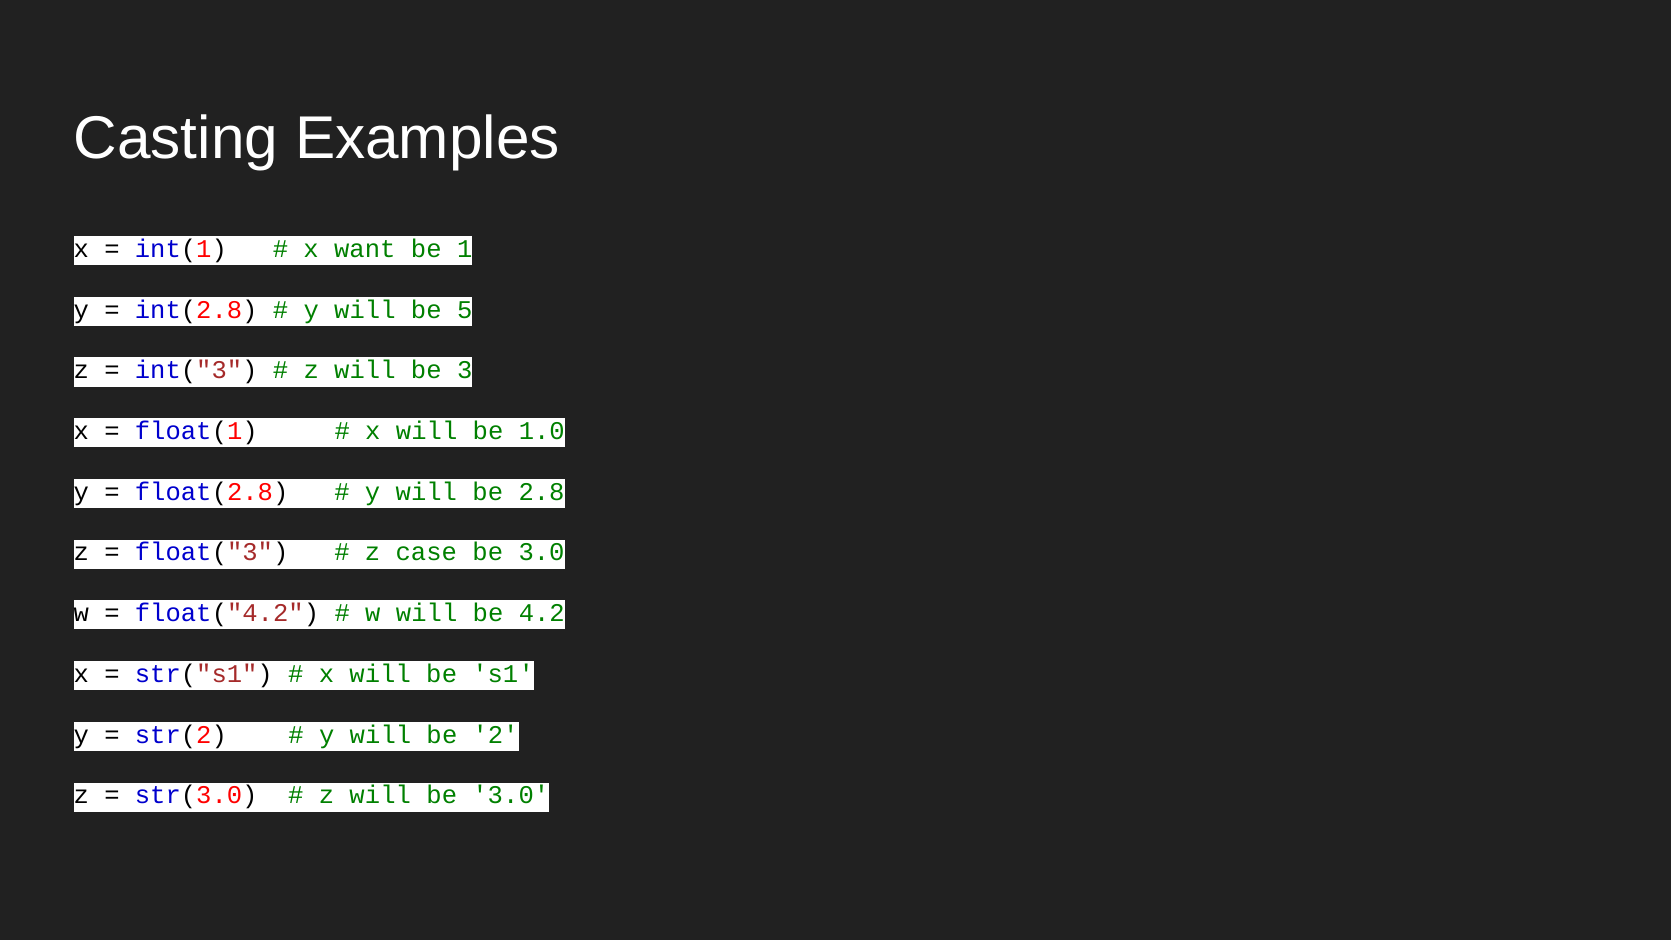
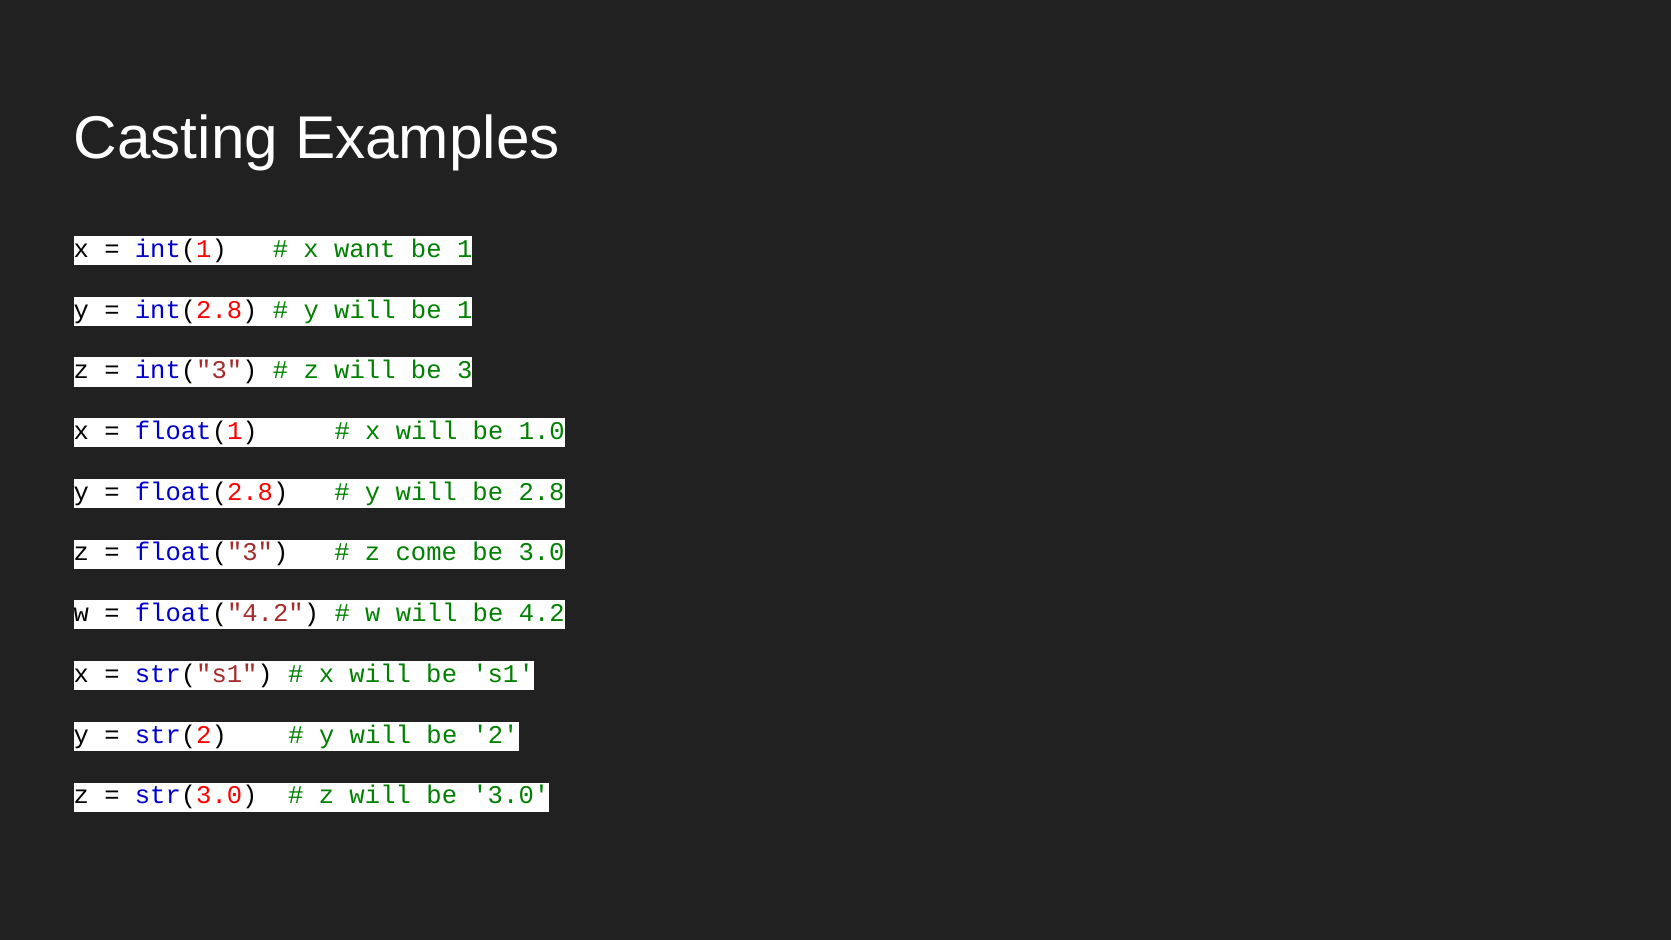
will be 5: 5 -> 1 (465, 310)
case: case -> come (426, 553)
